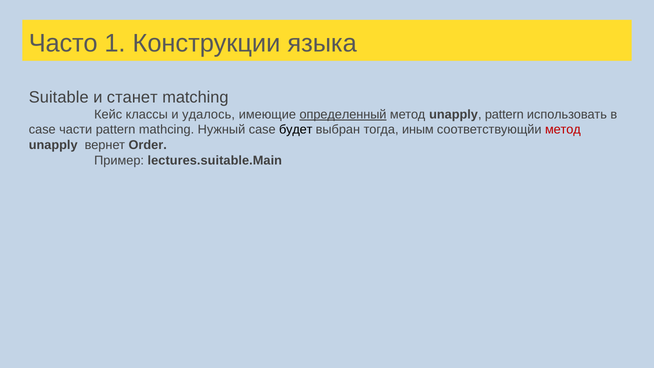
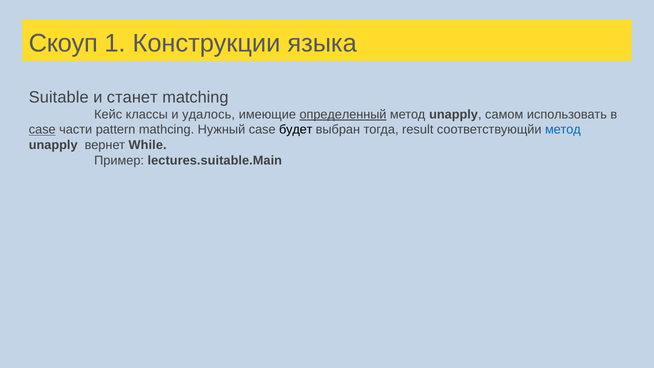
Часто: Часто -> Скоуп (63, 43)
unapply pattern: pattern -> самом (504, 114)
case underline: none -> present (42, 130)
иным: иным -> result (418, 130)
метод colour: red -> blue (563, 130)
Order: Order -> While (148, 145)
